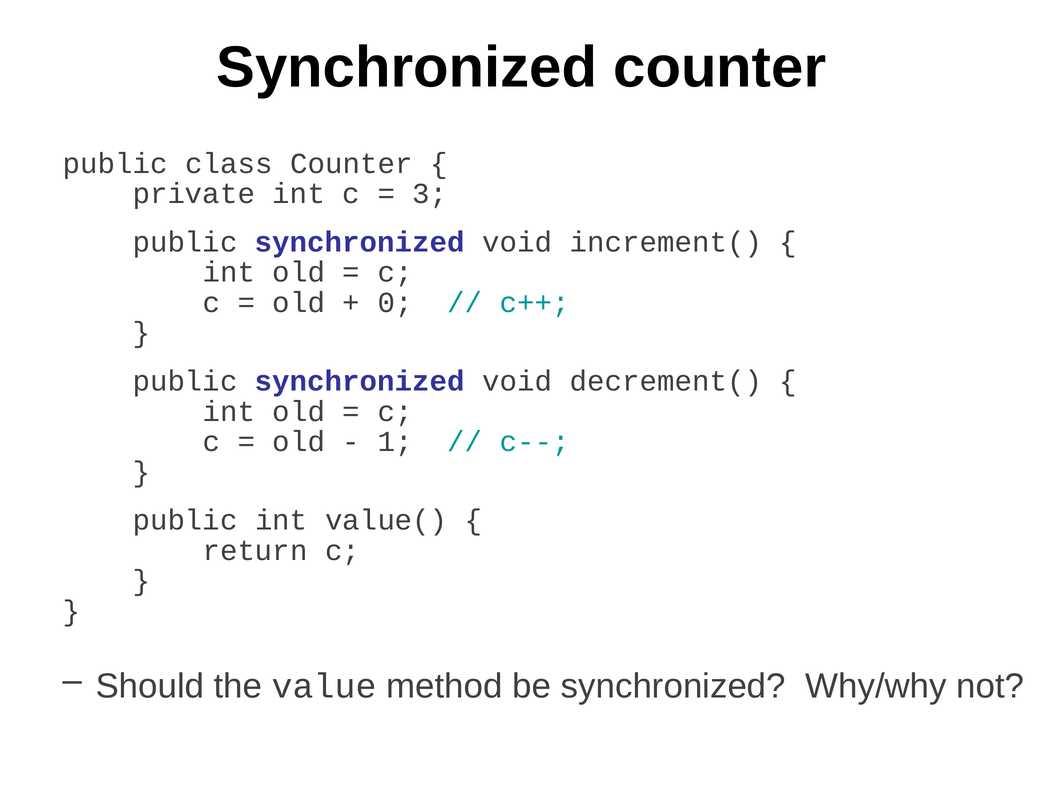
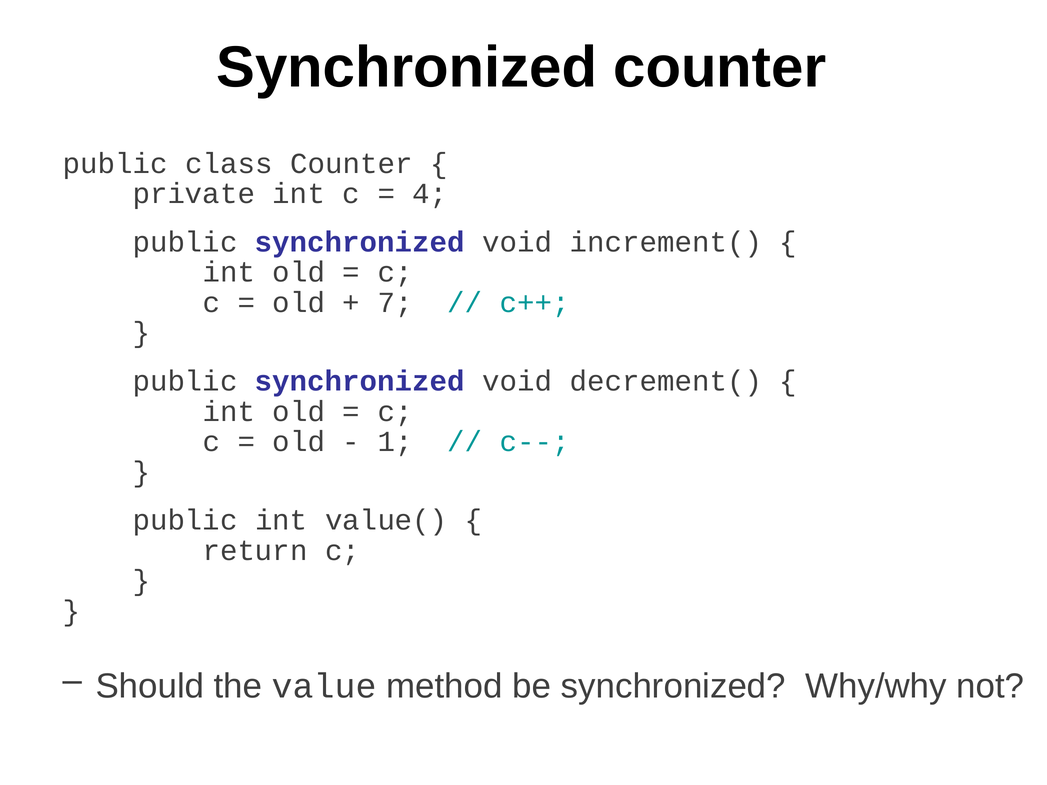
3: 3 -> 4 (430, 194)
0: 0 -> 7 (395, 303)
